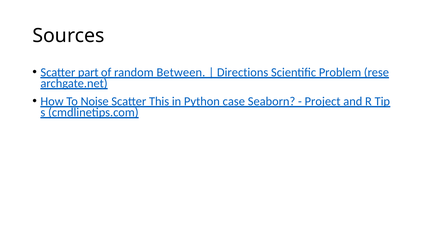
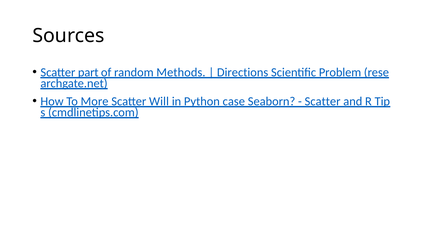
Between: Between -> Methods (181, 72)
Noise: Noise -> More (95, 101)
This: This -> Will (159, 101)
Project: Project -> Scatter (323, 101)
